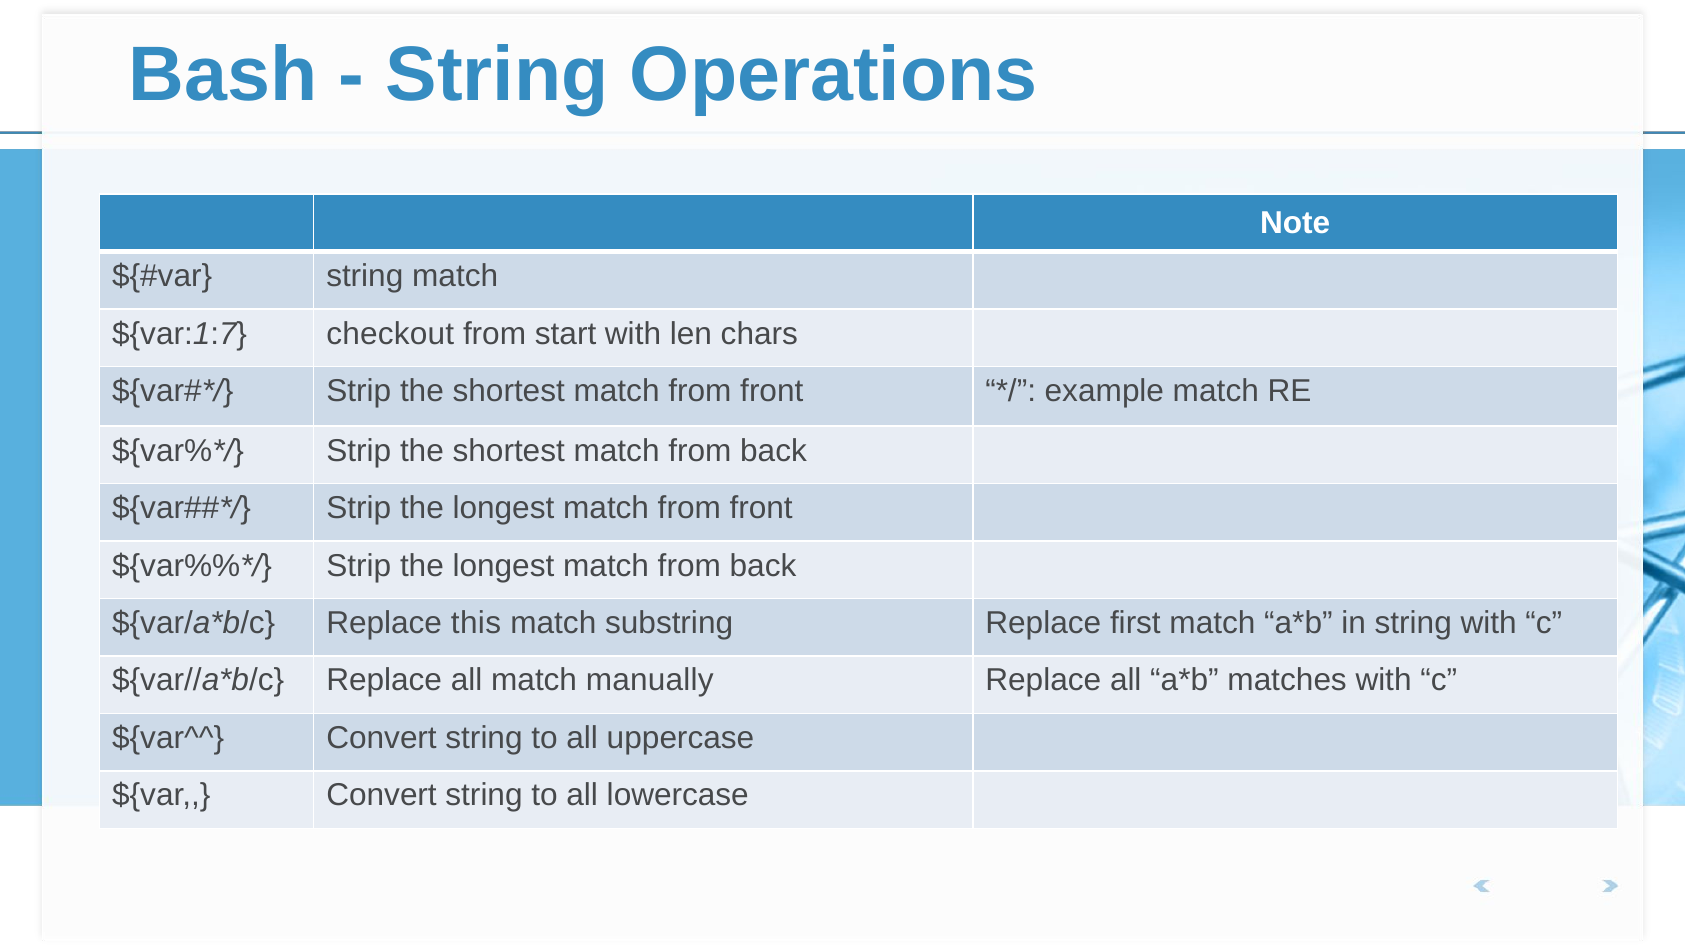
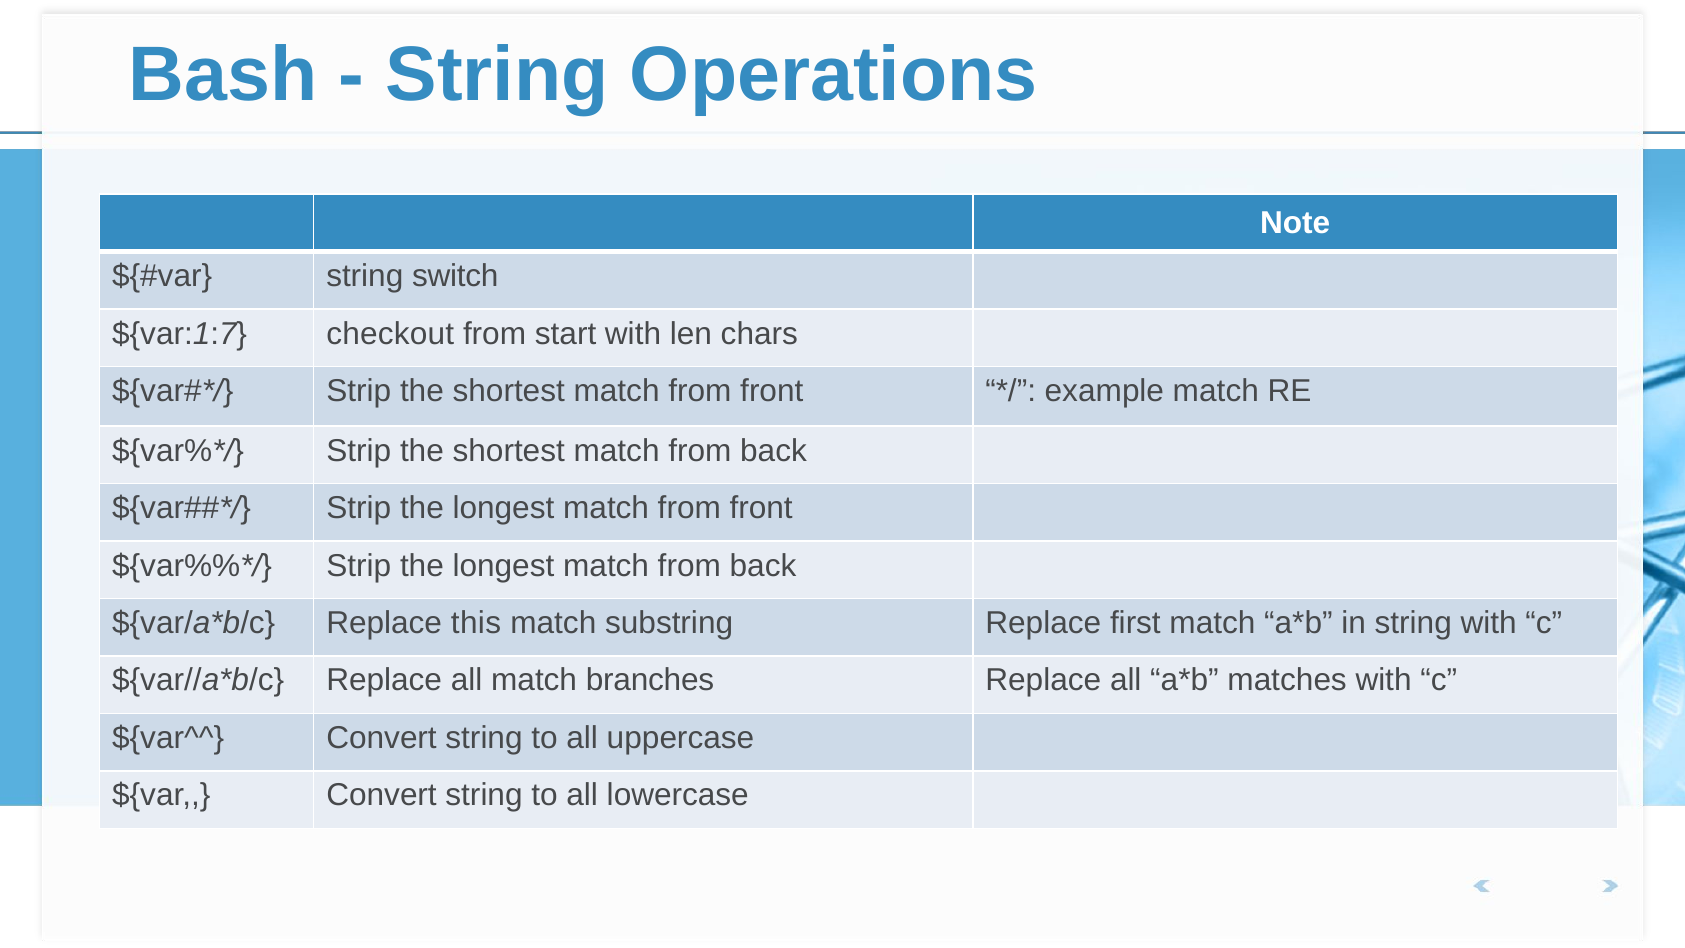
string match: match -> switch (455, 276)
manually: manually -> branches (650, 680)
